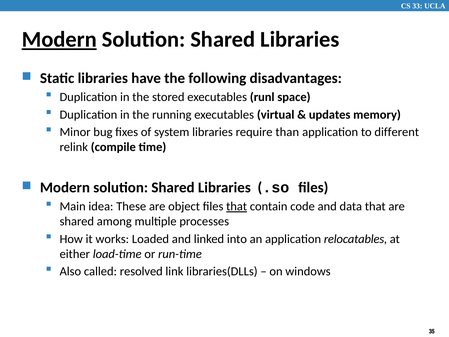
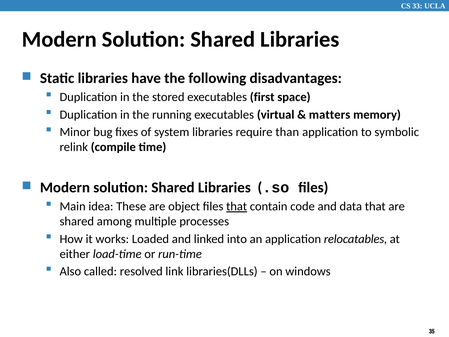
Modern underline: present -> none (59, 39)
runl: runl -> first (262, 97)
updates: updates -> matters (330, 115)
different: different -> symbolic (397, 132)
